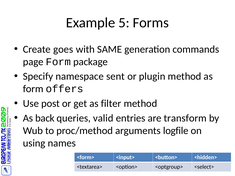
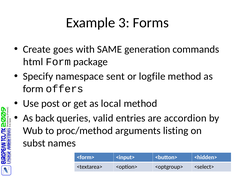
5: 5 -> 3 (124, 23)
page: page -> html (33, 62)
plugin: plugin -> logfile (152, 76)
filter: filter -> local (111, 104)
transform: transform -> accordion (185, 118)
logfile: logfile -> listing (176, 131)
using: using -> subst (34, 143)
